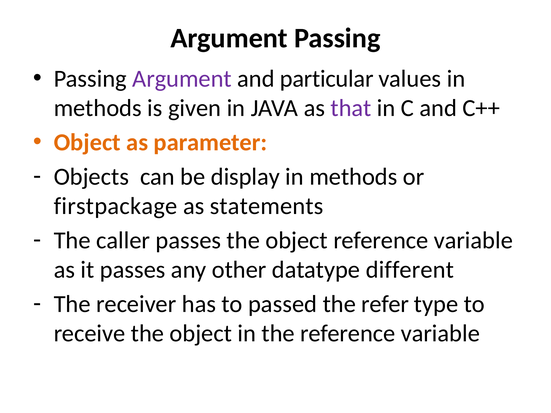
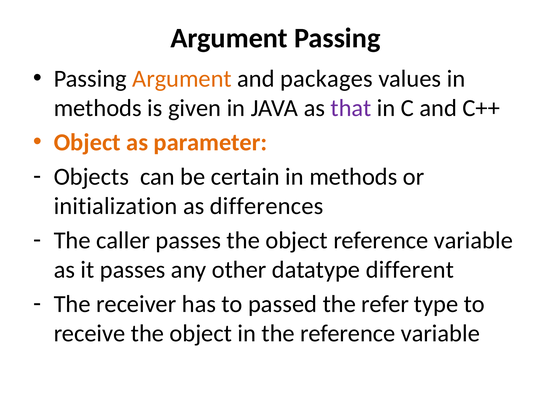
Argument colour: purple -> orange (182, 79)
particular: particular -> packages (326, 79)
display: display -> certain (245, 177)
firstpackage: firstpackage -> initialization (116, 206)
statements: statements -> differences (267, 206)
